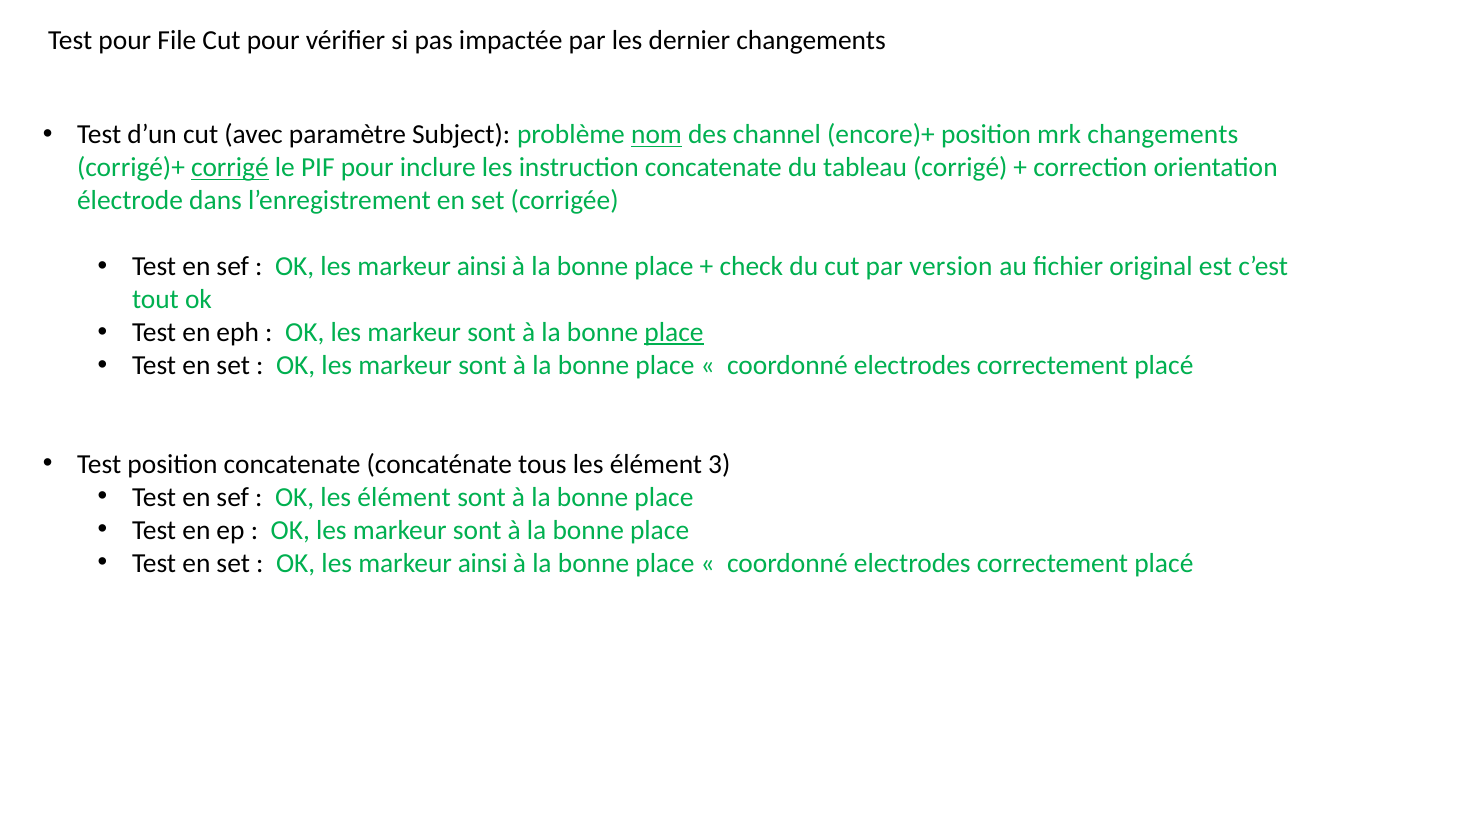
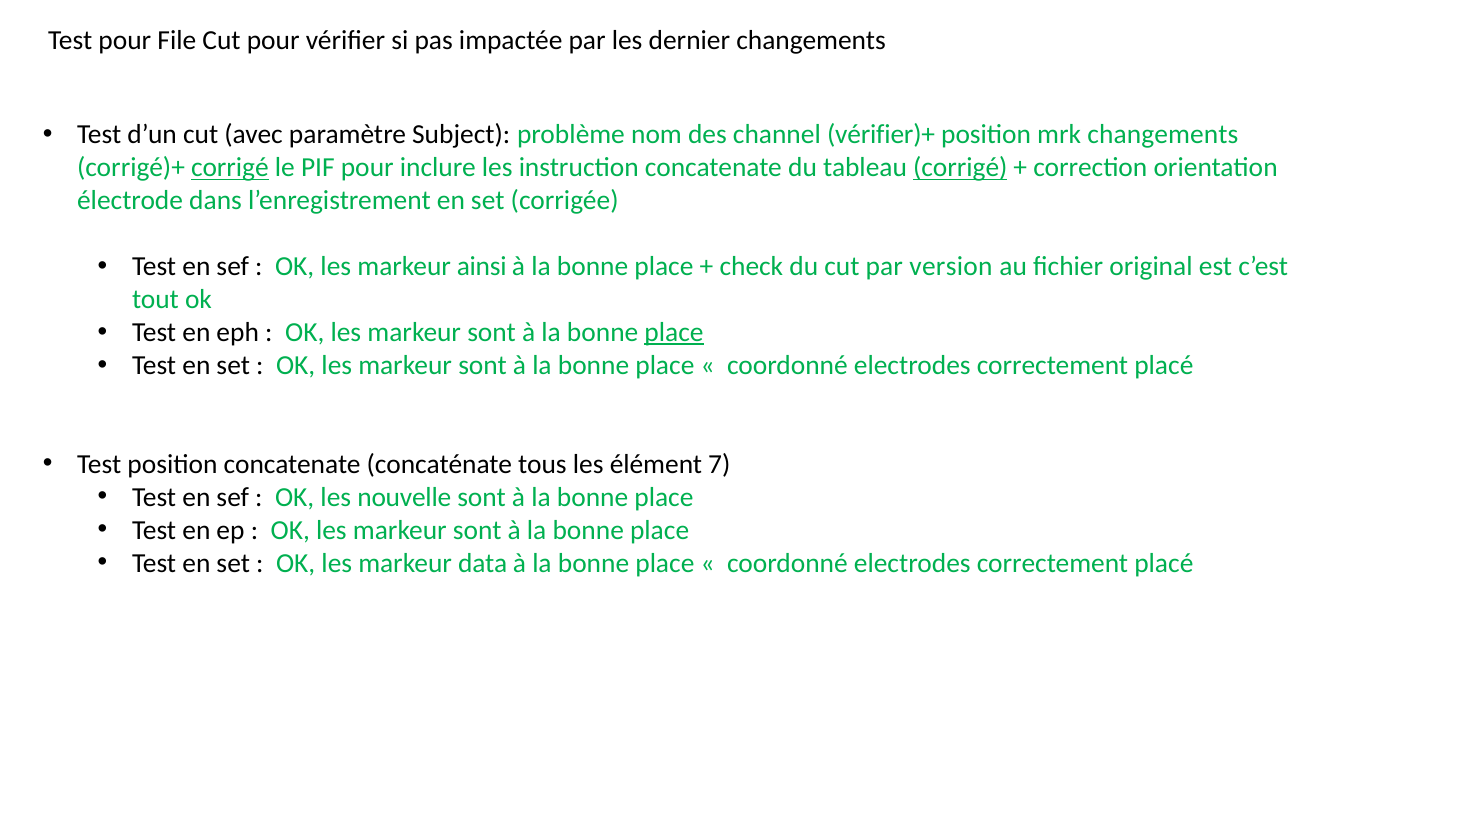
nom underline: present -> none (656, 135)
encore)+: encore)+ -> vérifier)+ (881, 135)
corrigé underline: none -> present (960, 168)
3: 3 -> 7 (719, 464)
OK les élément: élément -> nouvelle (404, 497)
ainsi: ainsi -> data (483, 563)
